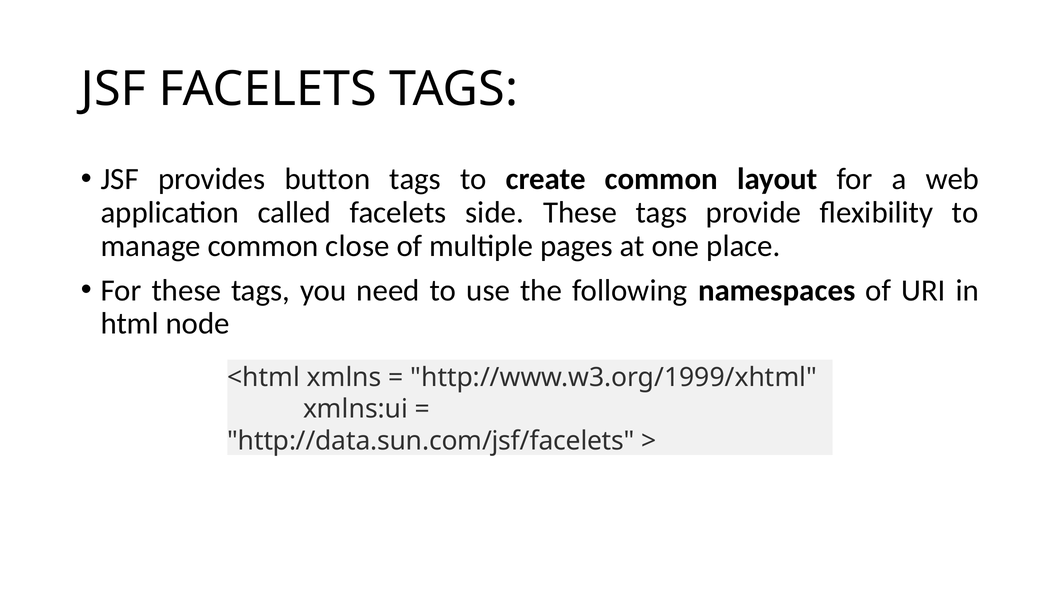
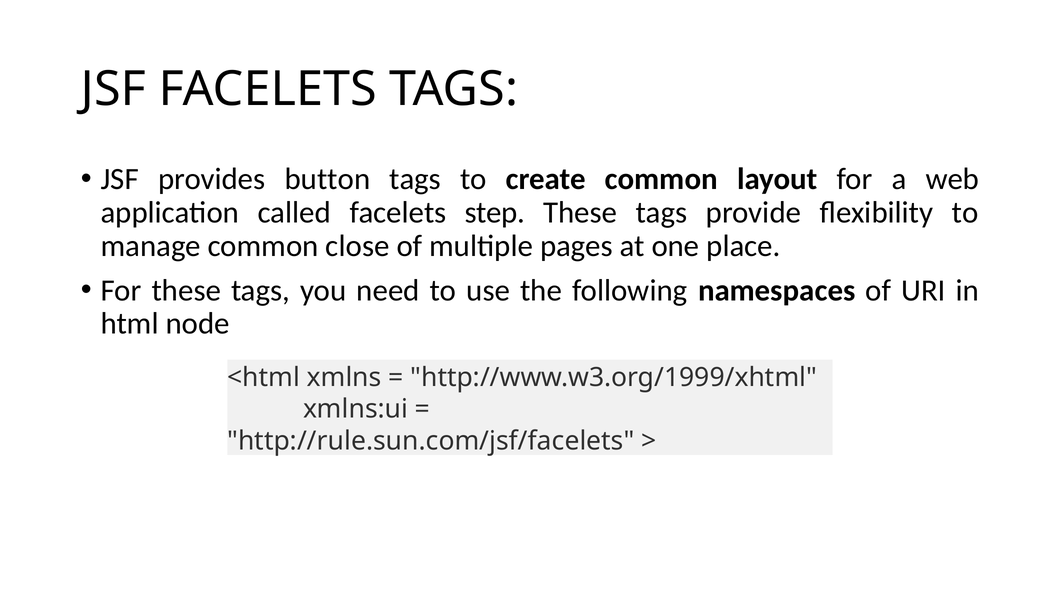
side: side -> step (495, 213)
http://data.sun.com/jsf/facelets: http://data.sun.com/jsf/facelets -> http://rule.sun.com/jsf/facelets (431, 441)
